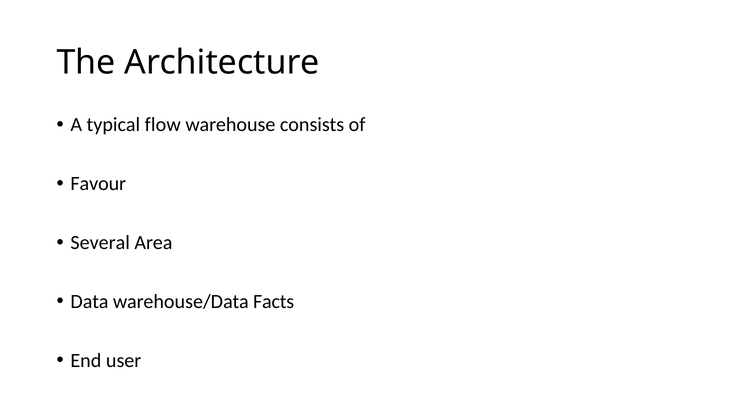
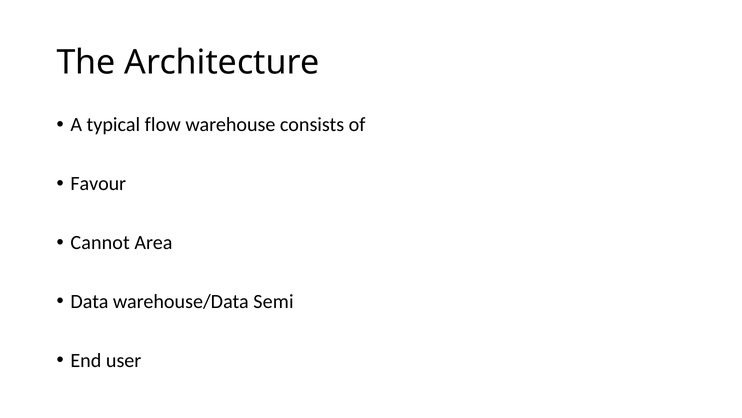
Several: Several -> Cannot (100, 242)
Facts: Facts -> Semi (273, 301)
